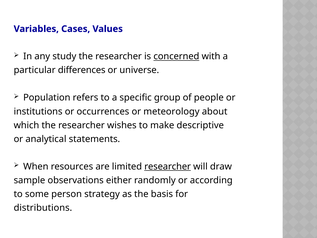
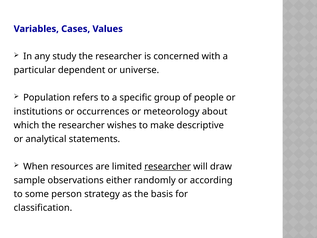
concerned underline: present -> none (176, 56)
differences: differences -> dependent (82, 70)
distributions: distributions -> classification (43, 208)
